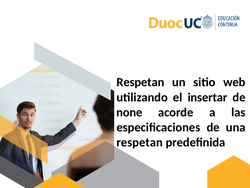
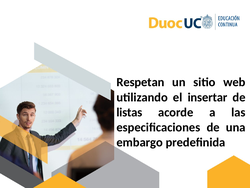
none: none -> listas (129, 112)
respetan: respetan -> embargo (140, 142)
